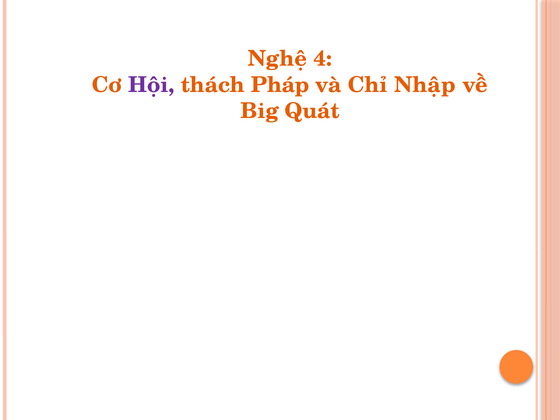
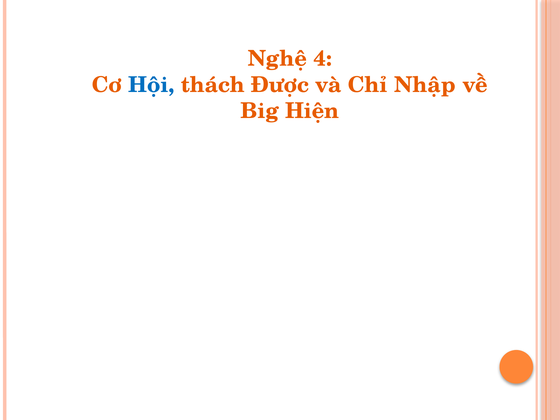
Hội colour: purple -> blue (151, 85)
Pháp: Pháp -> Được (280, 85)
Quát: Quát -> Hiện (312, 111)
